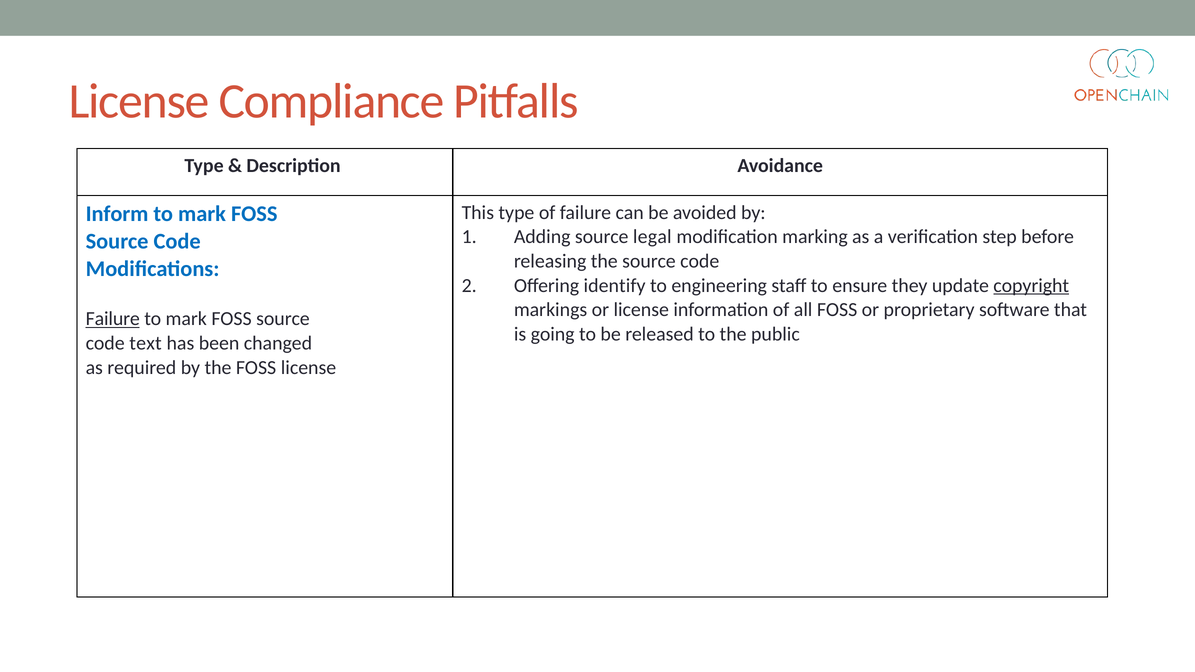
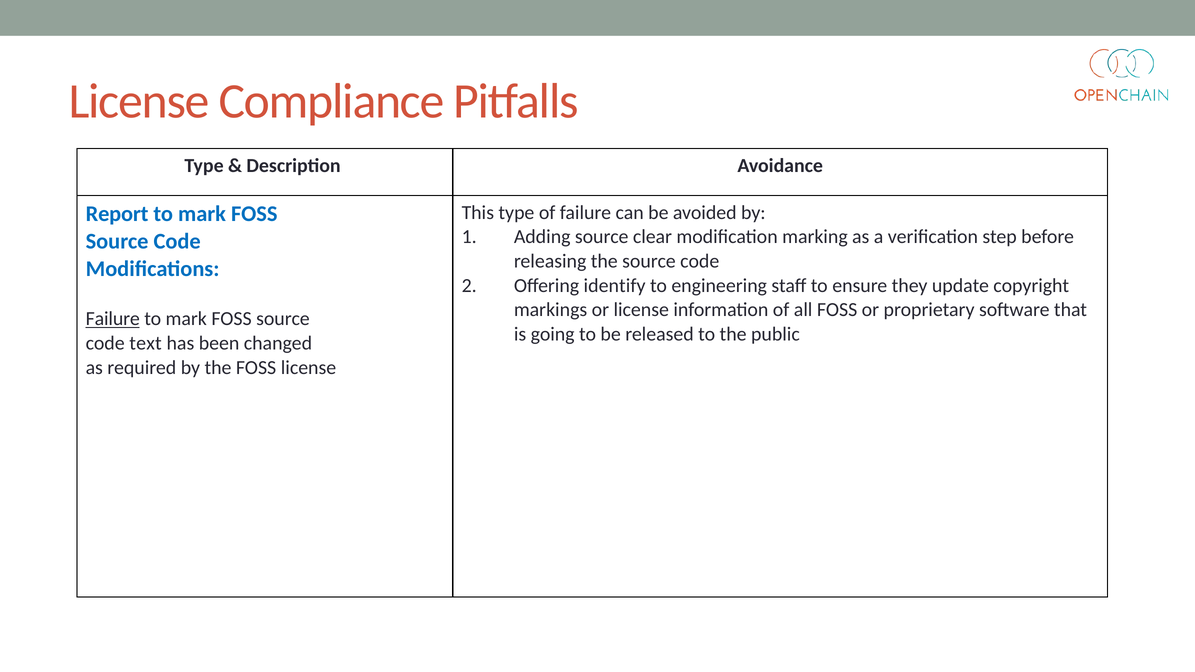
Inform: Inform -> Report (117, 214)
legal: legal -> clear (652, 237)
copyright underline: present -> none (1031, 286)
